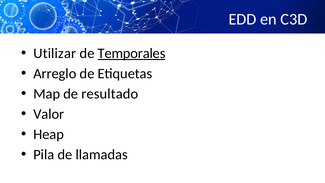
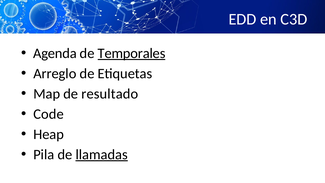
Utilizar: Utilizar -> Agenda (55, 53)
Valor: Valor -> Code (49, 114)
llamadas underline: none -> present (102, 154)
